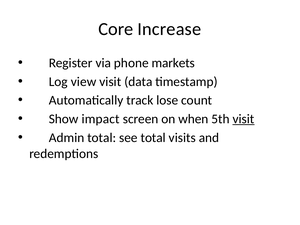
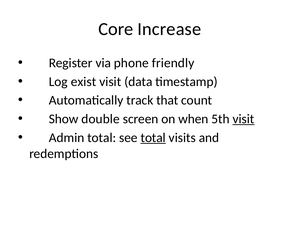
markets: markets -> friendly (173, 63)
view: view -> exist (84, 82)
lose: lose -> that (167, 100)
impact: impact -> double (101, 119)
total underline: none -> present (153, 138)
